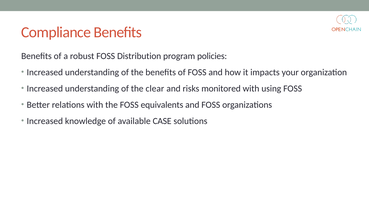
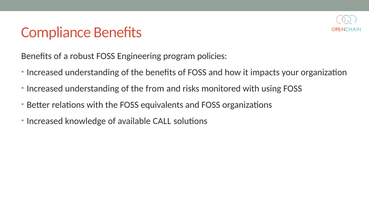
Distribution: Distribution -> Engineering (139, 56)
clear: clear -> from (155, 88)
CASE: CASE -> CALL (162, 121)
